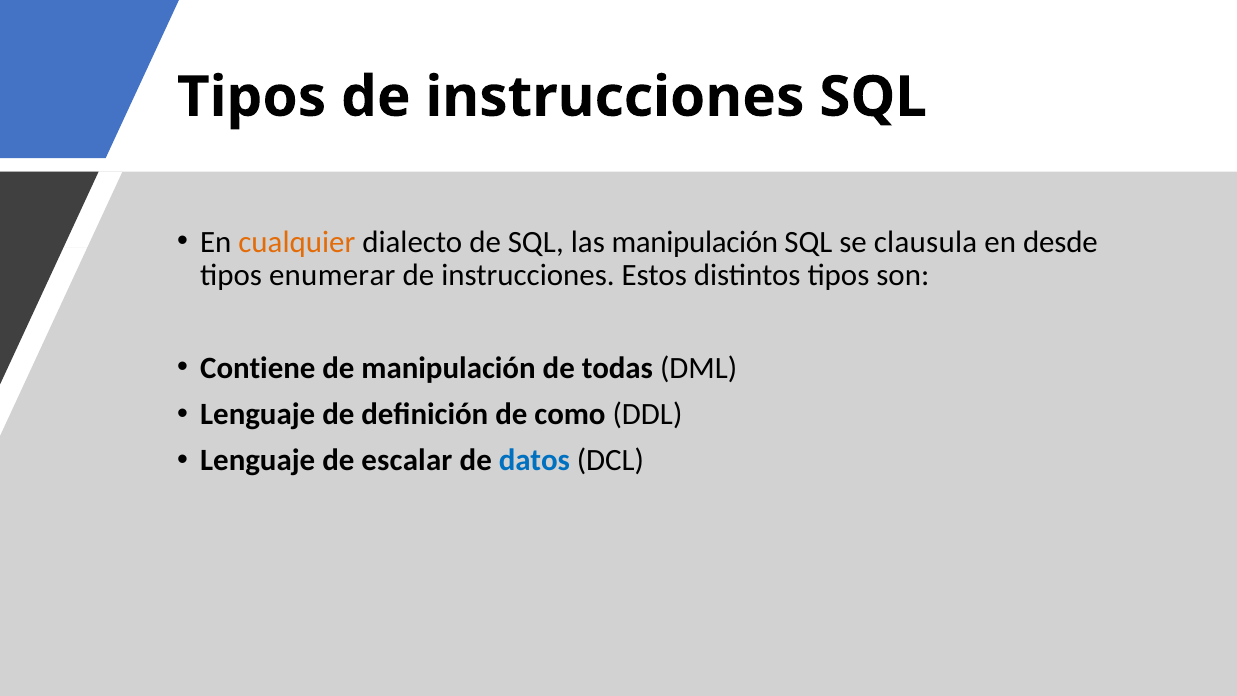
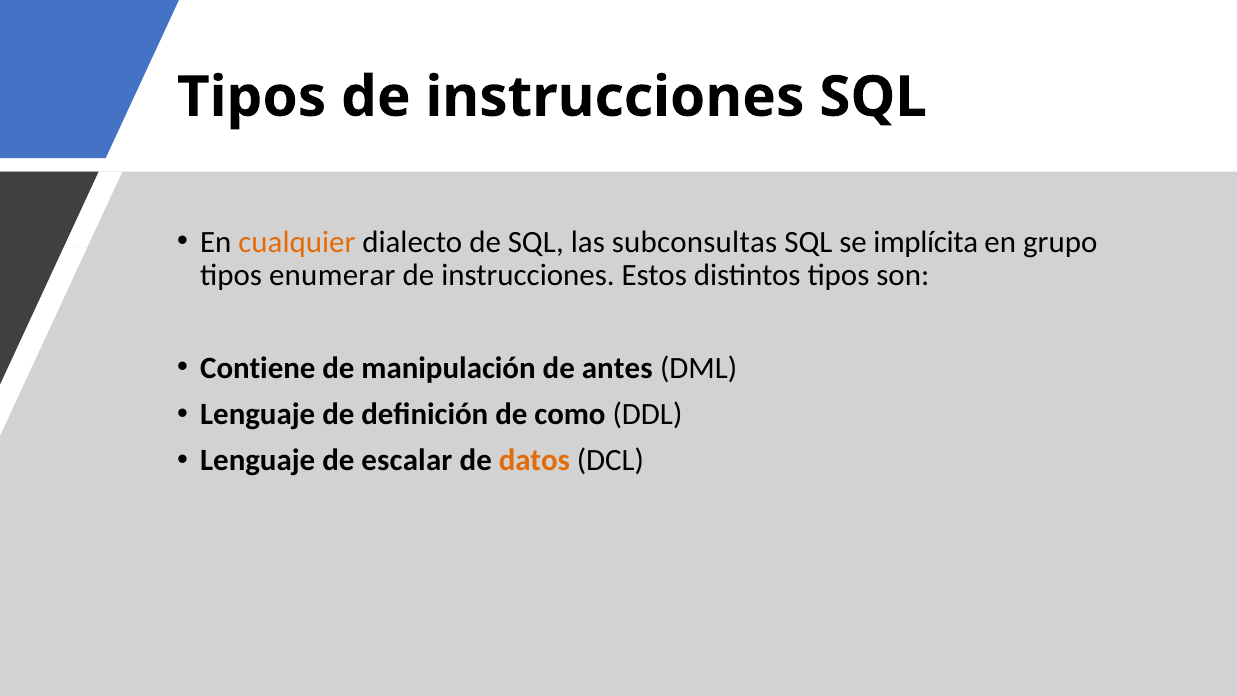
las manipulación: manipulación -> subconsultas (695, 242)
clausula: clausula -> implícita (926, 242)
desde: desde -> grupo (1060, 242)
todas: todas -> antes (617, 368)
datos colour: blue -> orange (534, 460)
